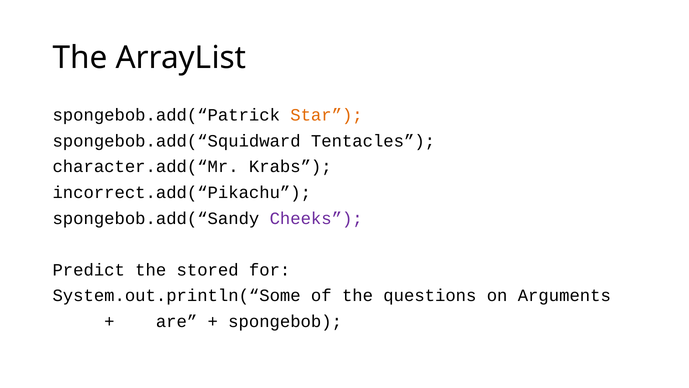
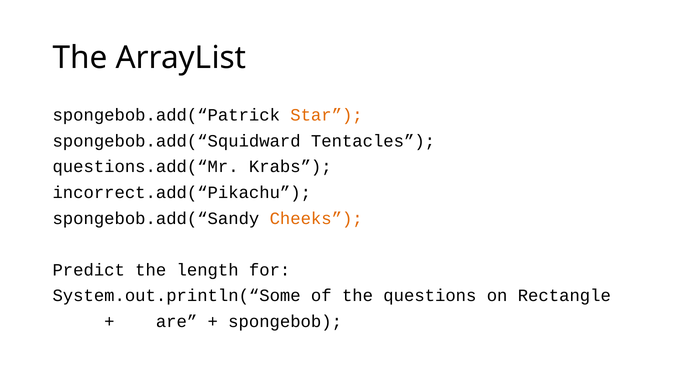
character.add(“Mr: character.add(“Mr -> questions.add(“Mr (146, 167)
Cheeks colour: purple -> orange (316, 218)
stored: stored -> length (208, 270)
Arguments: Arguments -> Rectangle (564, 295)
